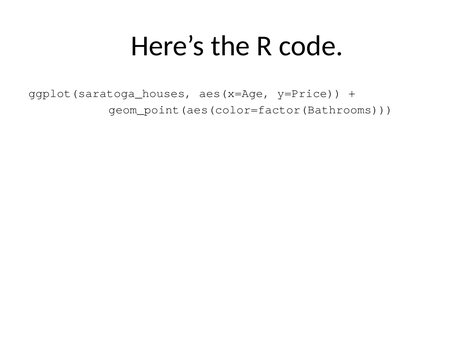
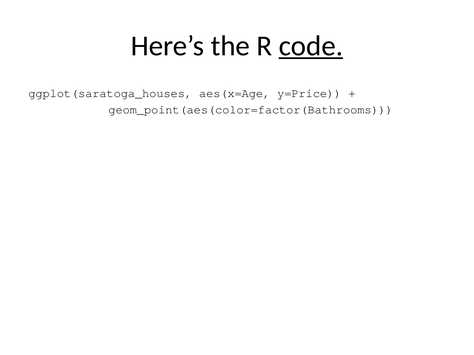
code underline: none -> present (311, 46)
